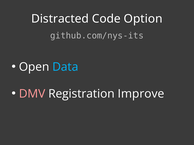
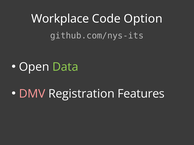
Distracted: Distracted -> Workplace (60, 19)
Data colour: light blue -> light green (65, 67)
Improve: Improve -> Features (141, 94)
